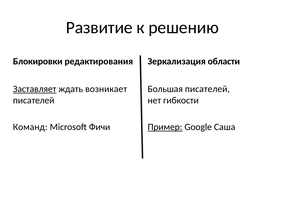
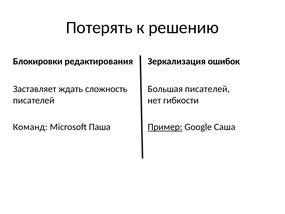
Развитие: Развитие -> Потерять (99, 28)
области: области -> ошибок (224, 61)
Заставляет underline: present -> none (35, 89)
возникает: возникает -> сложность (106, 89)
Фичи: Фичи -> Паша (100, 127)
